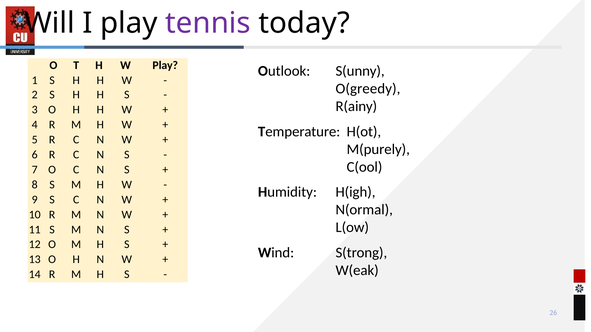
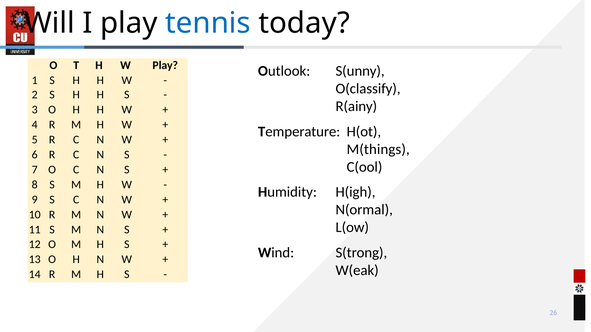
tennis colour: purple -> blue (208, 23)
O(greedy: O(greedy -> O(classify (368, 89)
M(purely: M(purely -> M(things (378, 149)
